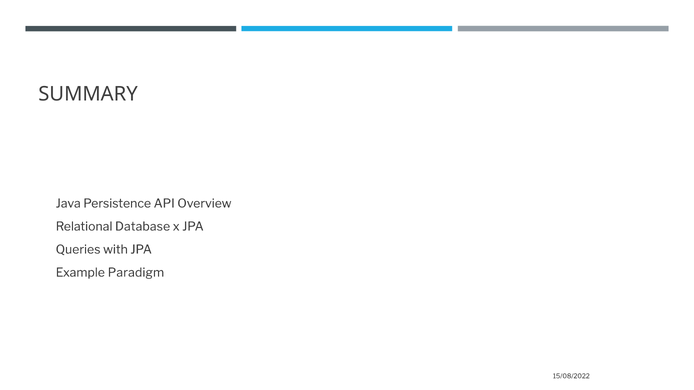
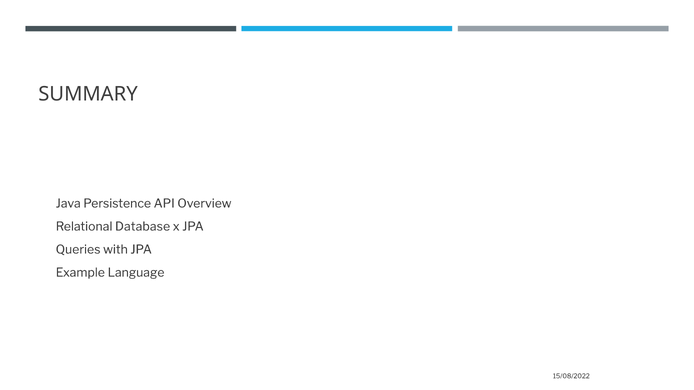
Paradigm: Paradigm -> Language (136, 273)
